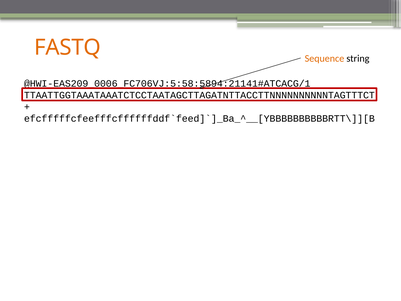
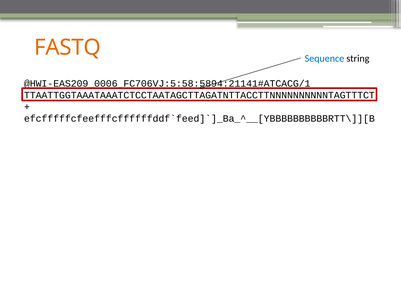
Sequence colour: orange -> blue (324, 59)
